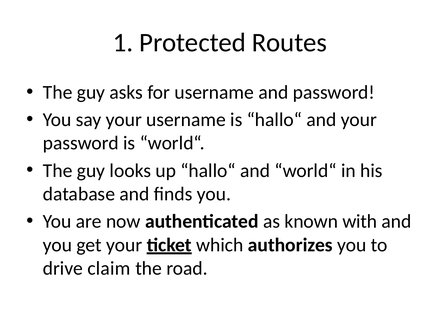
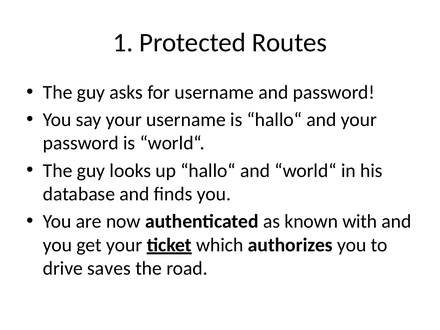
claim: claim -> saves (109, 268)
